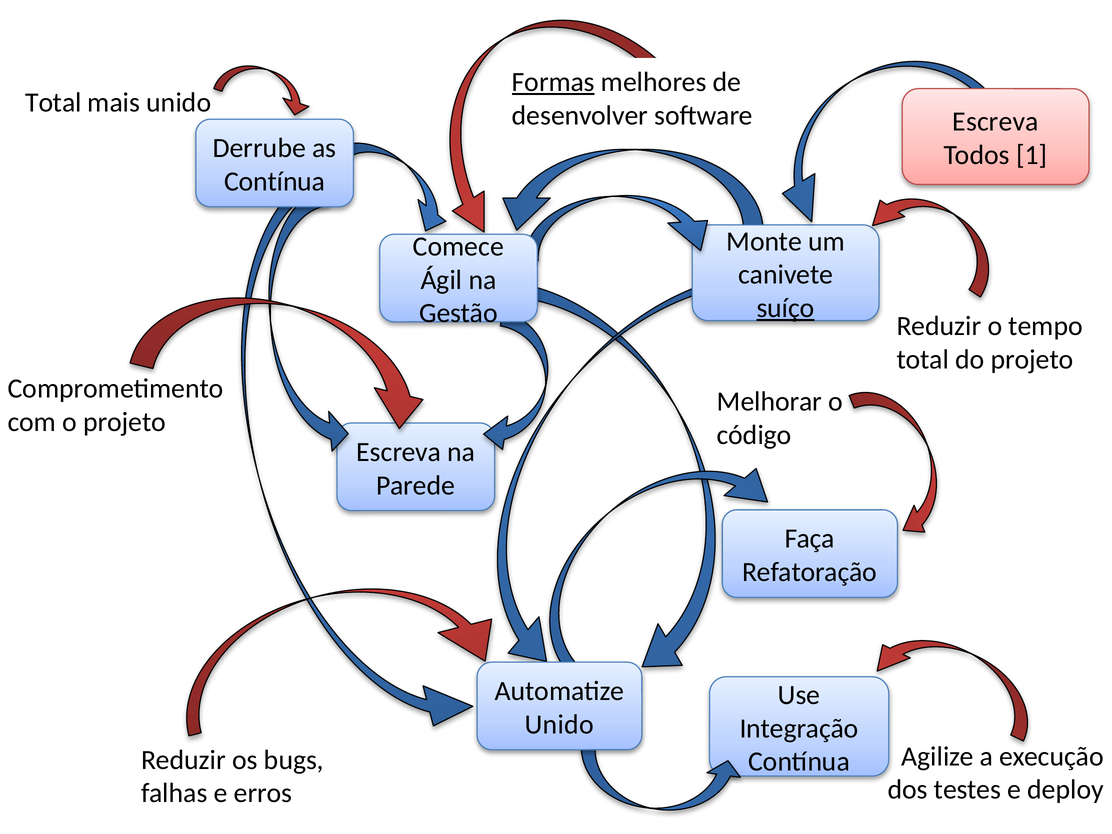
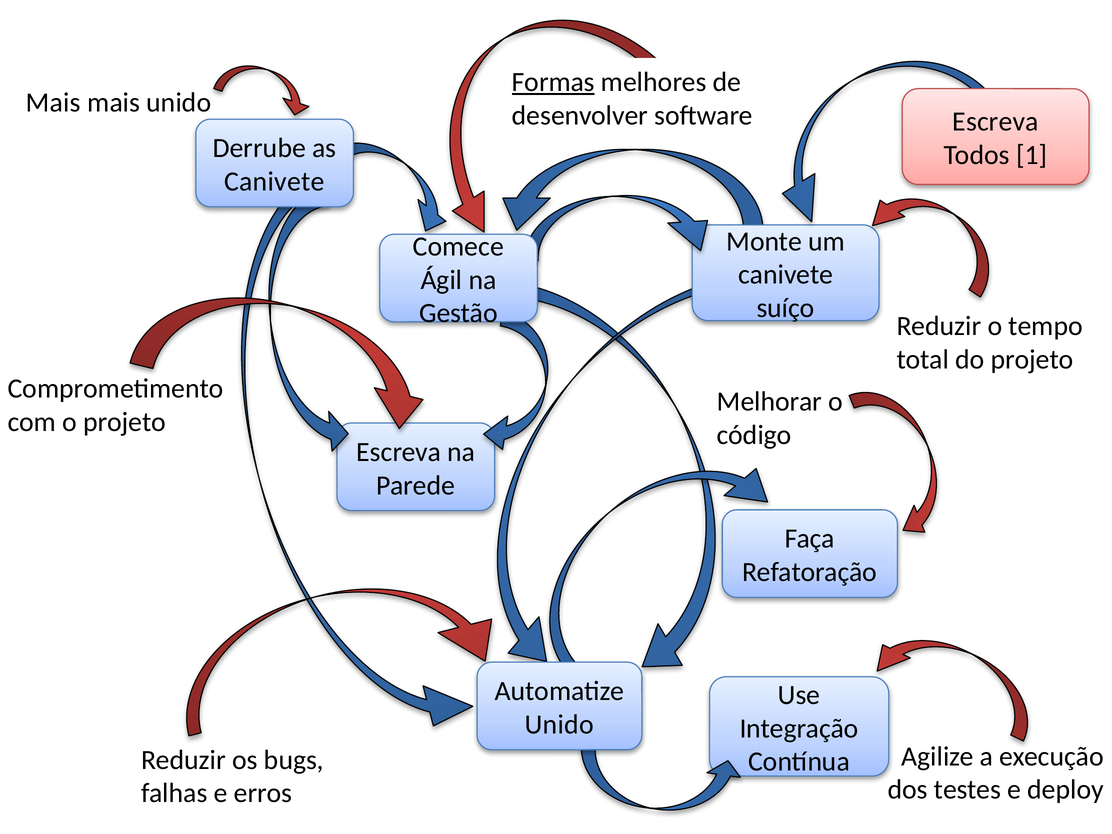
Total: Total -> Mais (53, 103)
Contínua: Contínua -> Canivete (274, 182)
suíço underline: present -> none (786, 308)
